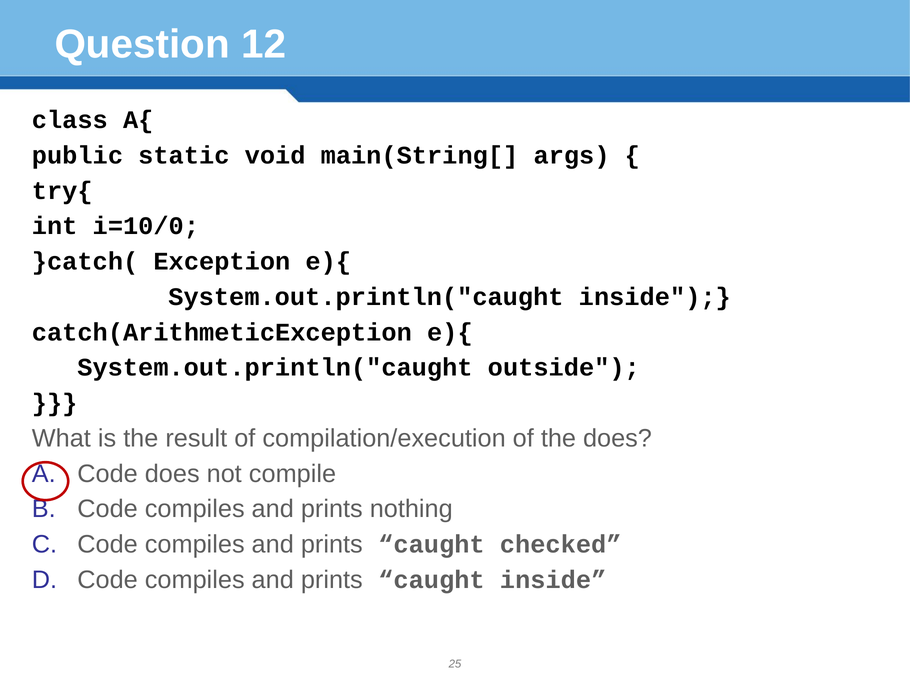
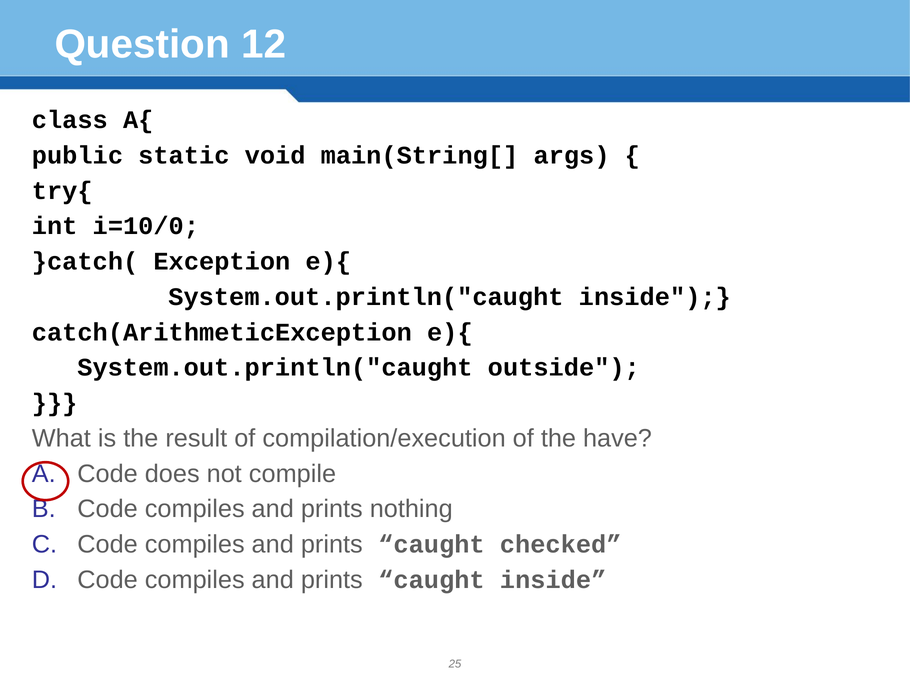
the does: does -> have (617, 439)
